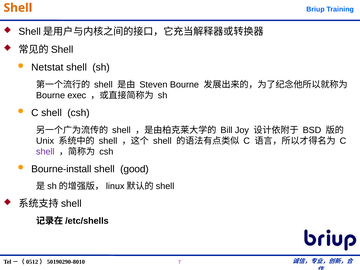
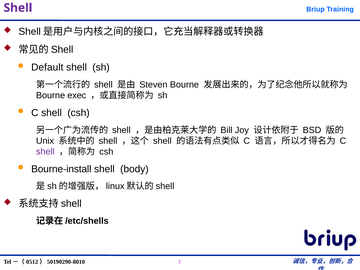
Shell colour: orange -> purple (18, 8)
Netstat: Netstat -> Default (47, 67)
good: good -> body (134, 169)
